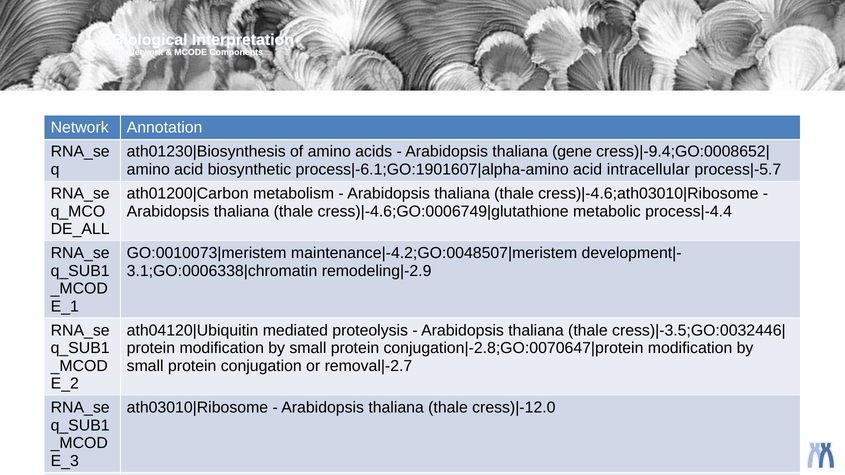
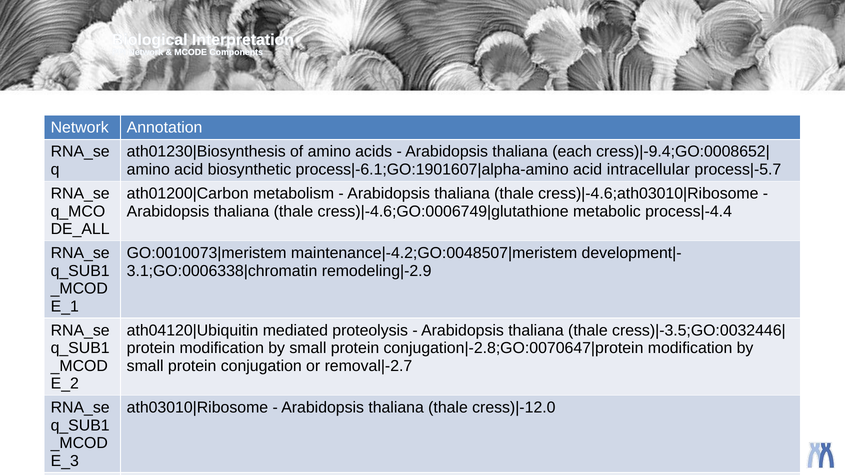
gene: gene -> each (572, 152)
